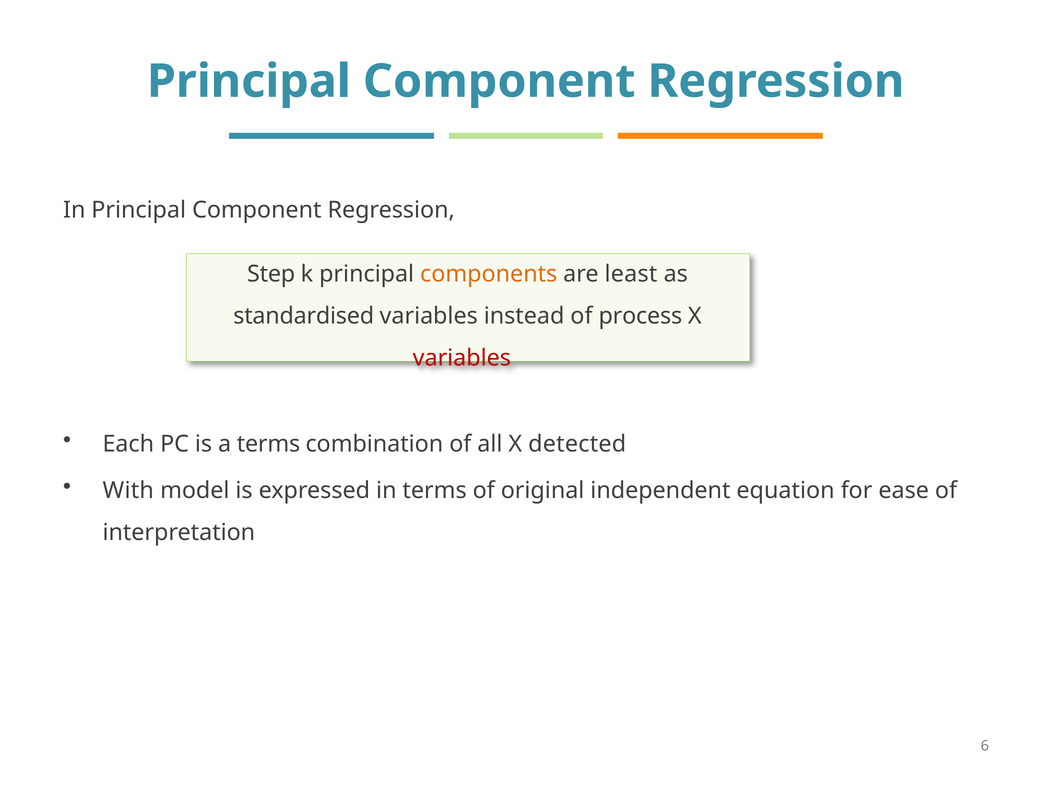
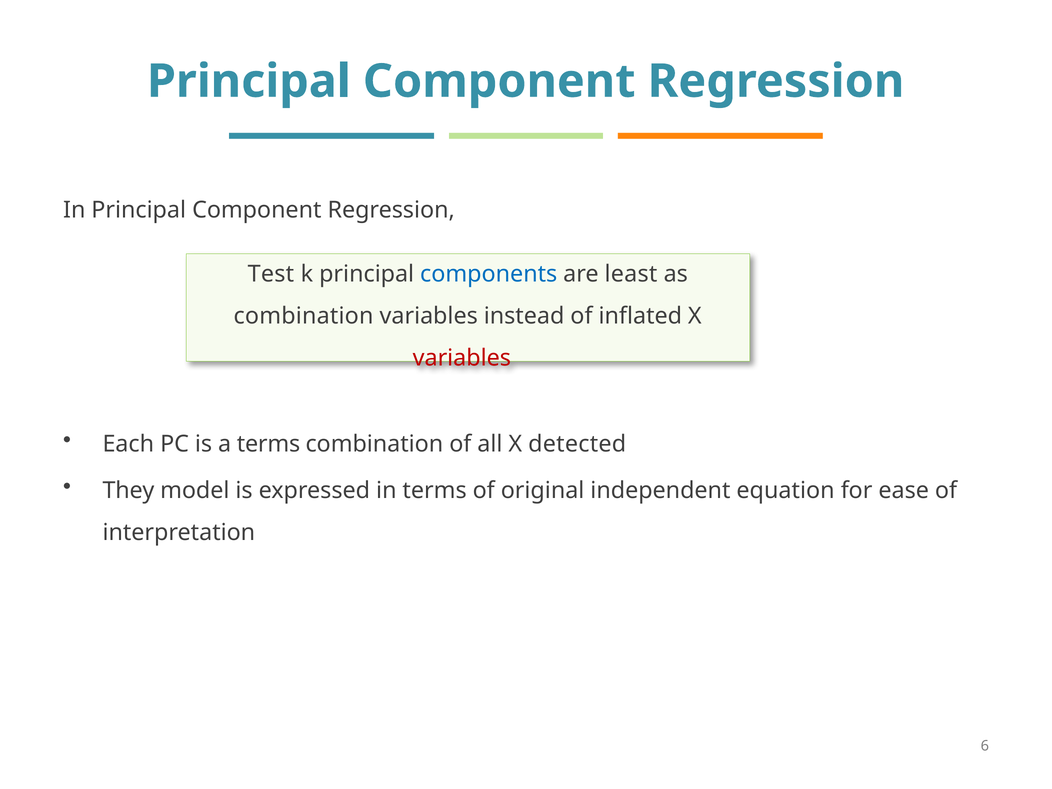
Step: Step -> Test (271, 274)
components colour: orange -> blue (489, 274)
standardised: standardised -> combination (304, 316)
process: process -> inflated (640, 316)
With: With -> They (128, 491)
